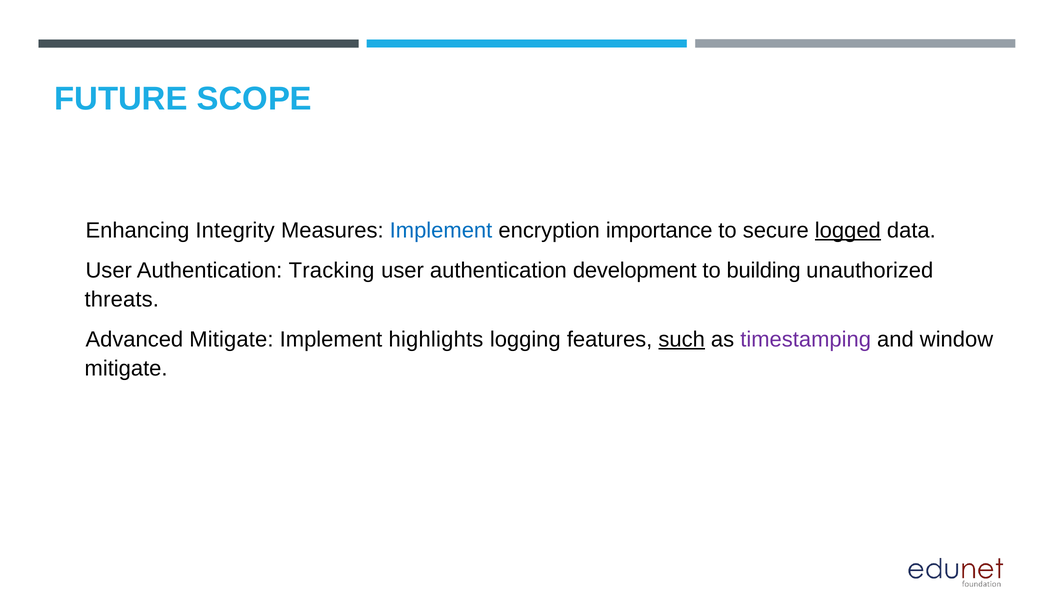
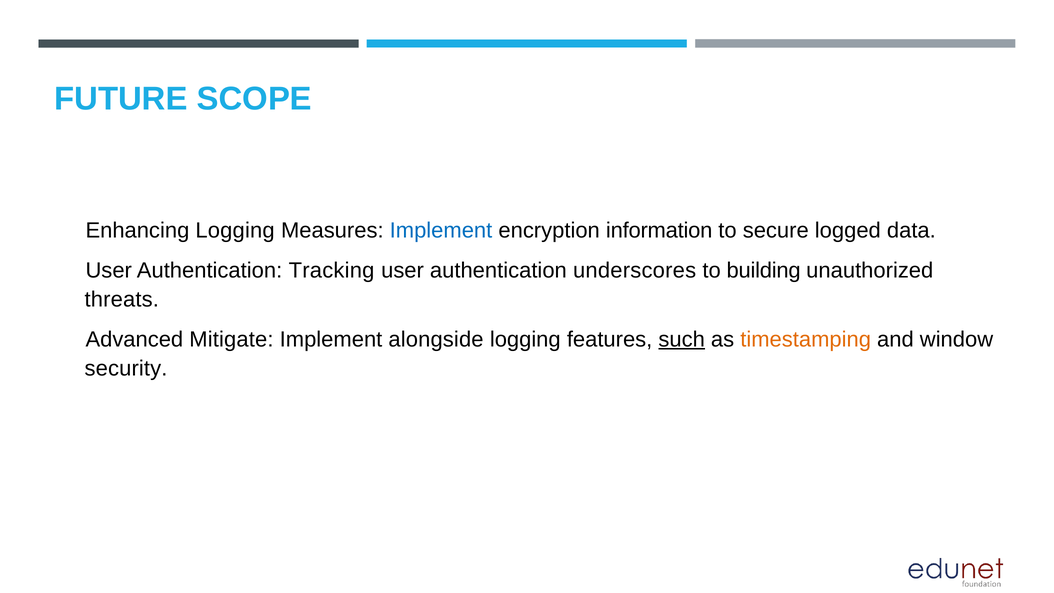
Integrity: Integrity -> Logging (235, 230)
importance: importance -> information (659, 230)
logged underline: present -> none (848, 230)
development: development -> underscores (635, 270)
highlights: highlights -> alongside (436, 339)
timestamping colour: purple -> orange (806, 339)
mitigate: mitigate -> security (126, 368)
